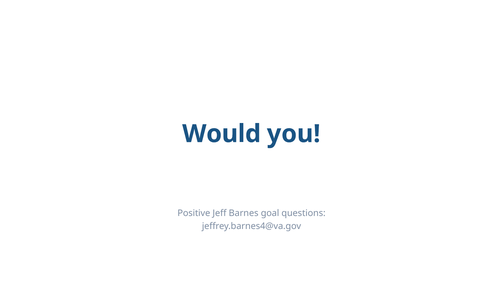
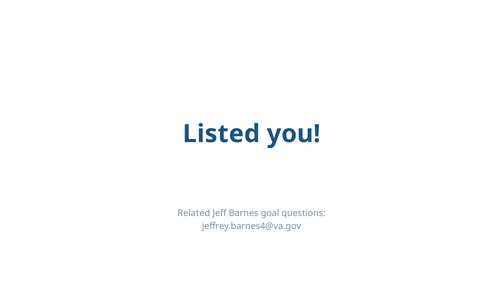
Would: Would -> Listed (221, 134)
Positive: Positive -> Related (194, 213)
